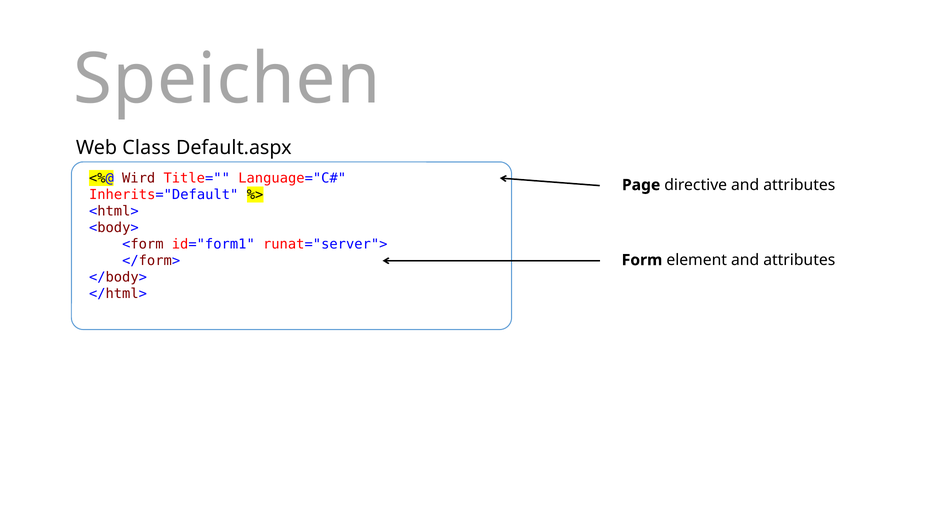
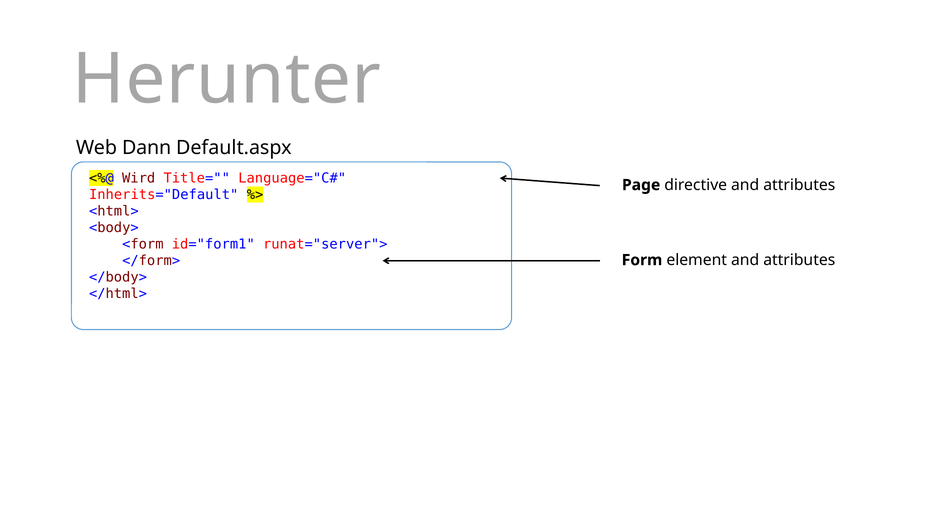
Speichen: Speichen -> Herunter (227, 79)
Class: Class -> Dann (147, 148)
